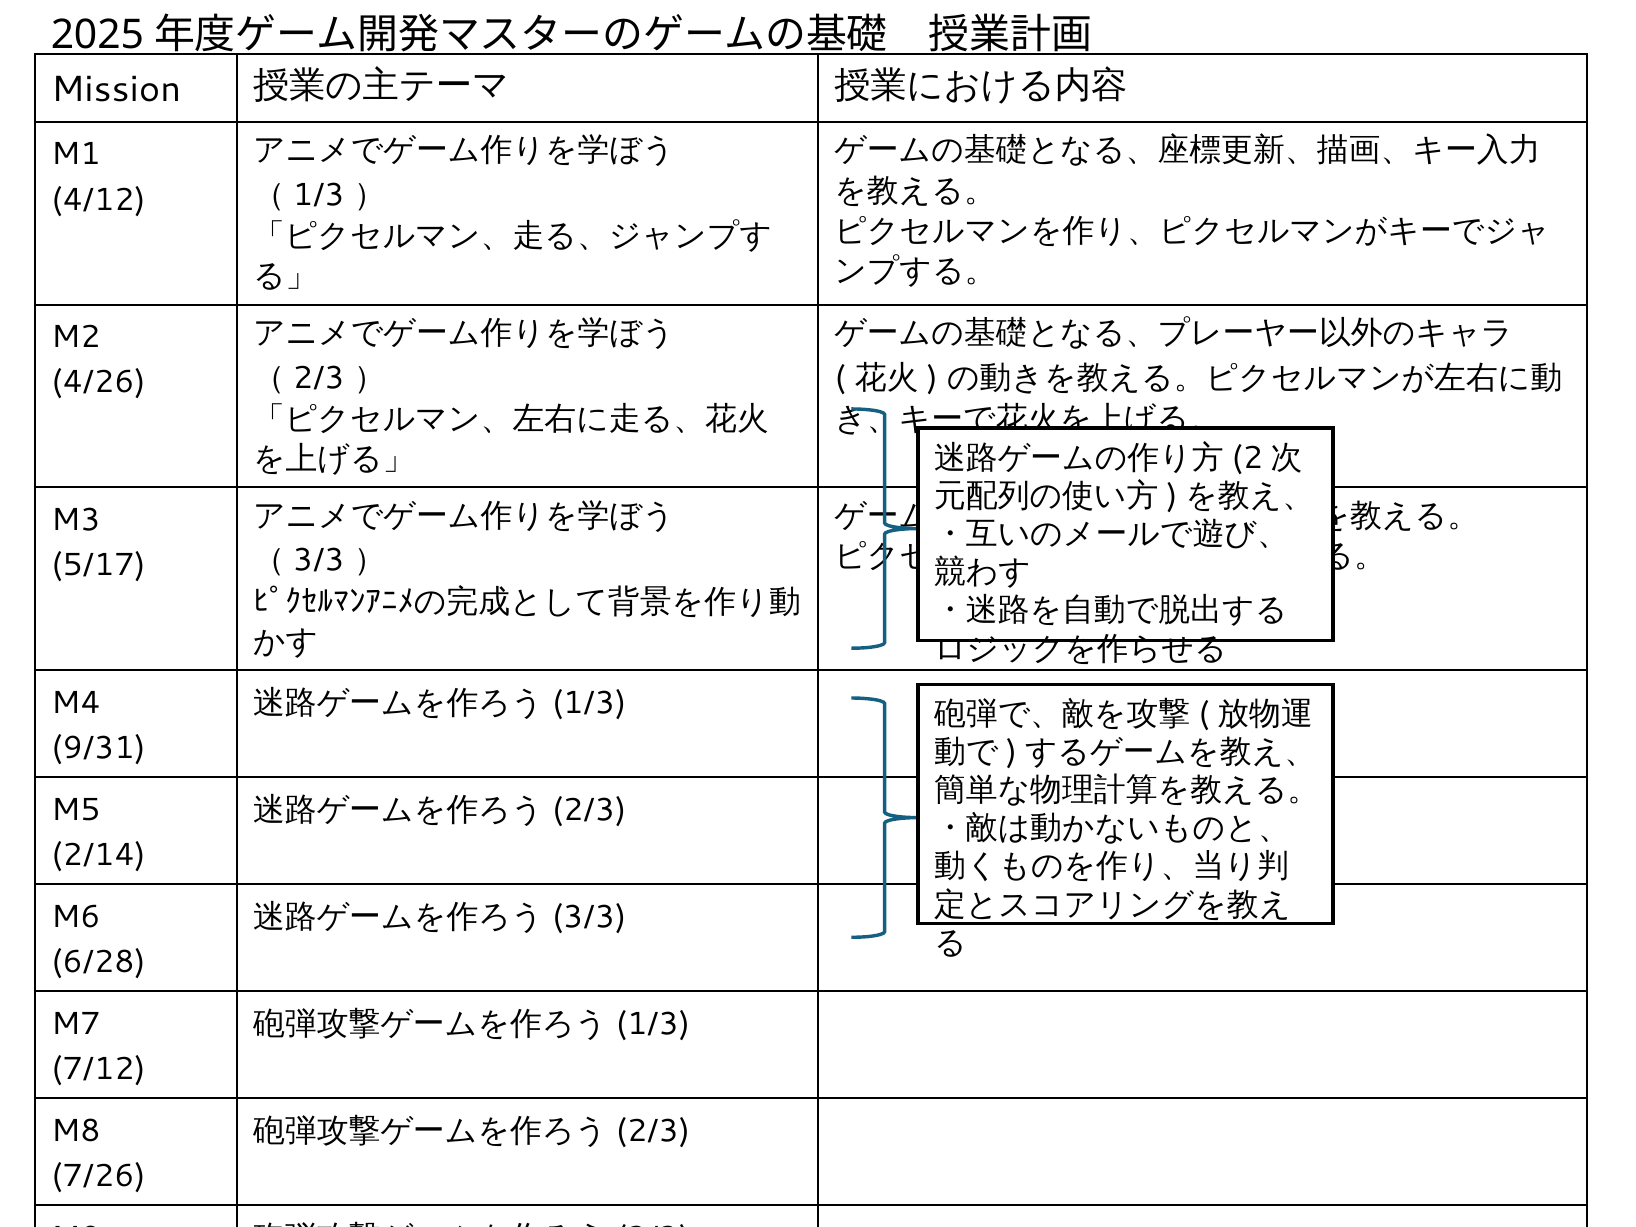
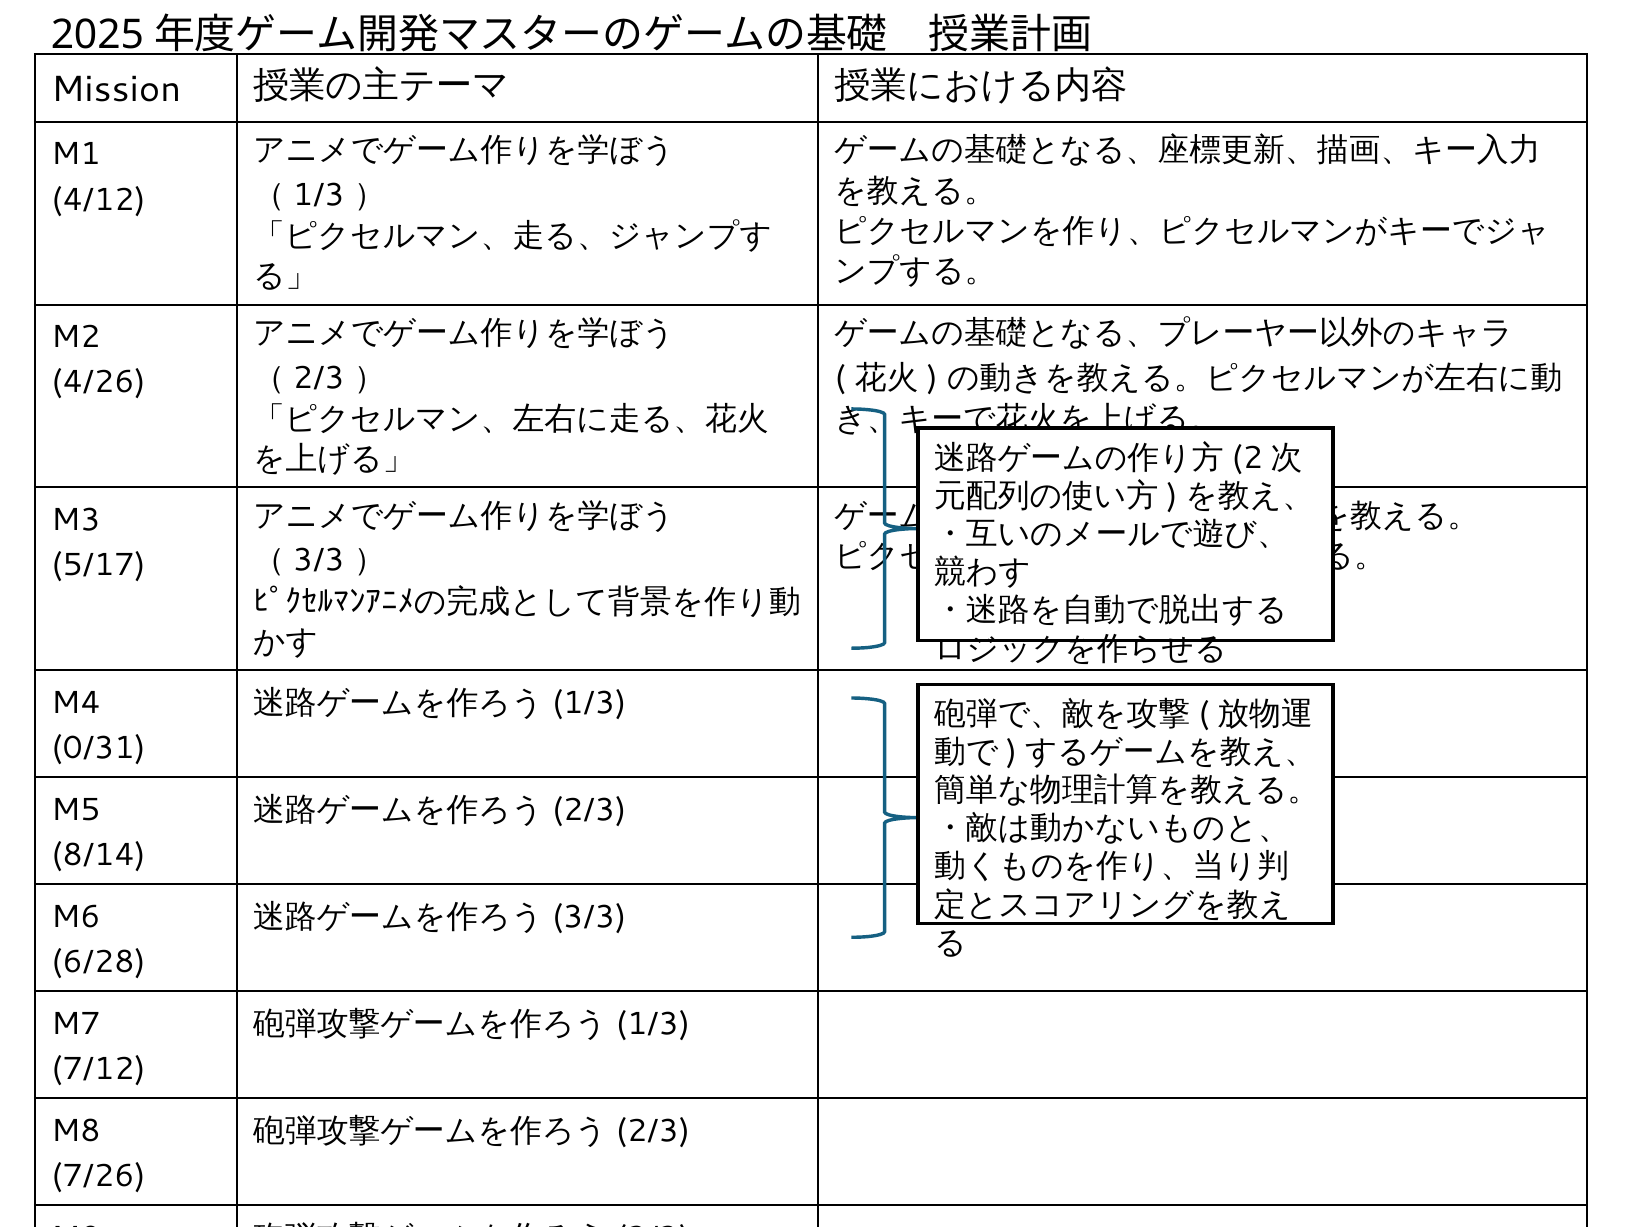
9/31: 9/31 -> 0/31 (99, 748)
2/14: 2/14 -> 8/14 (99, 855)
